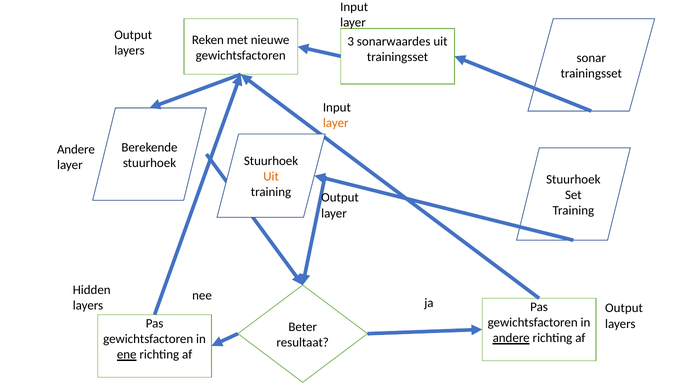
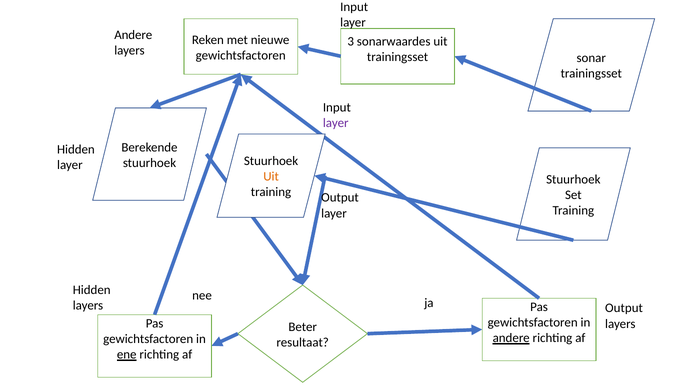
Output: Output -> Andere (133, 35)
layer colour: orange -> purple (336, 123)
Andere: Andere -> Hidden (76, 149)
